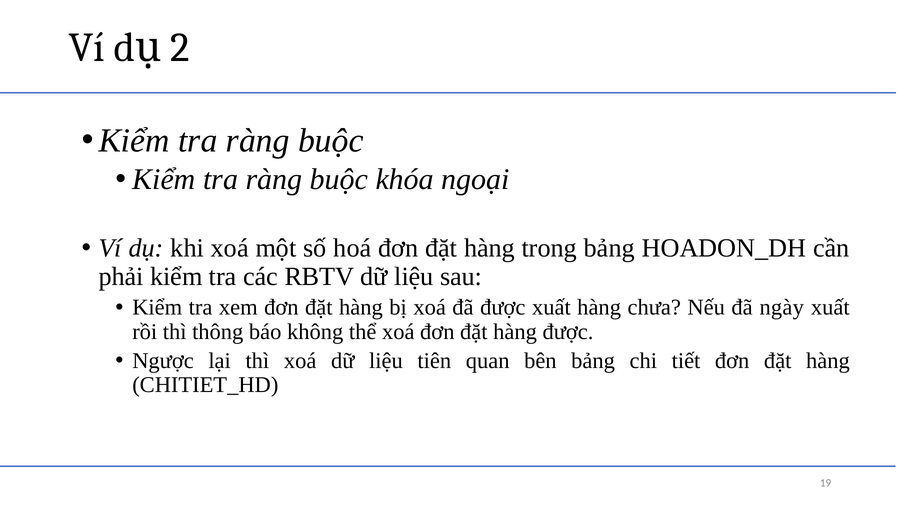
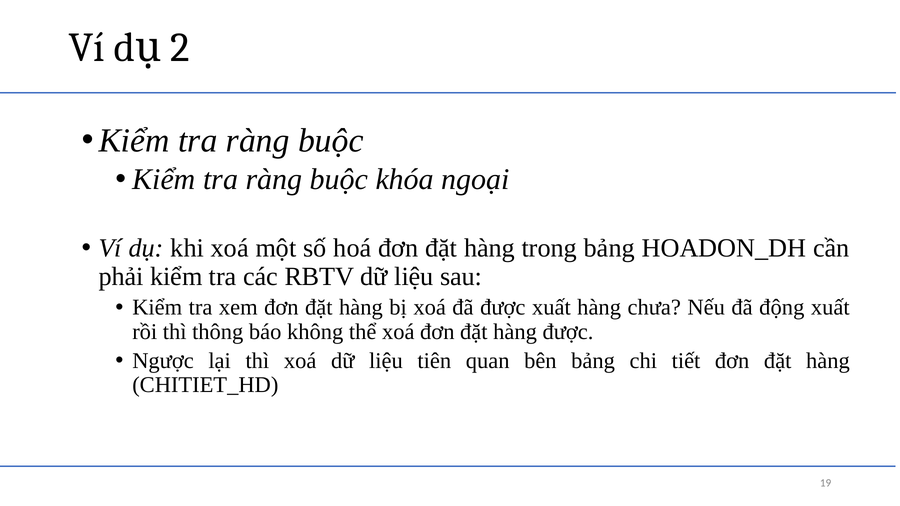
ngày: ngày -> động (782, 308)
